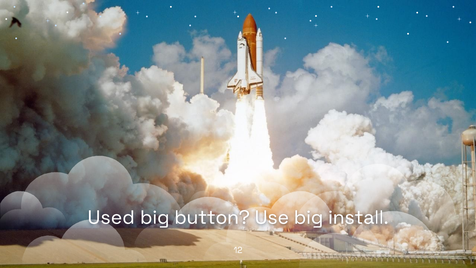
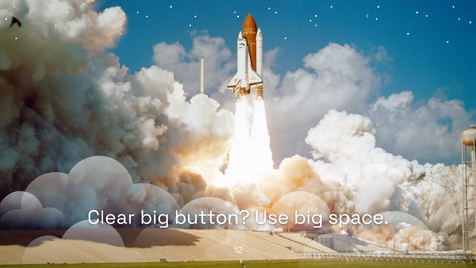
Used: Used -> Clear (111, 217)
install: install -> space (358, 217)
